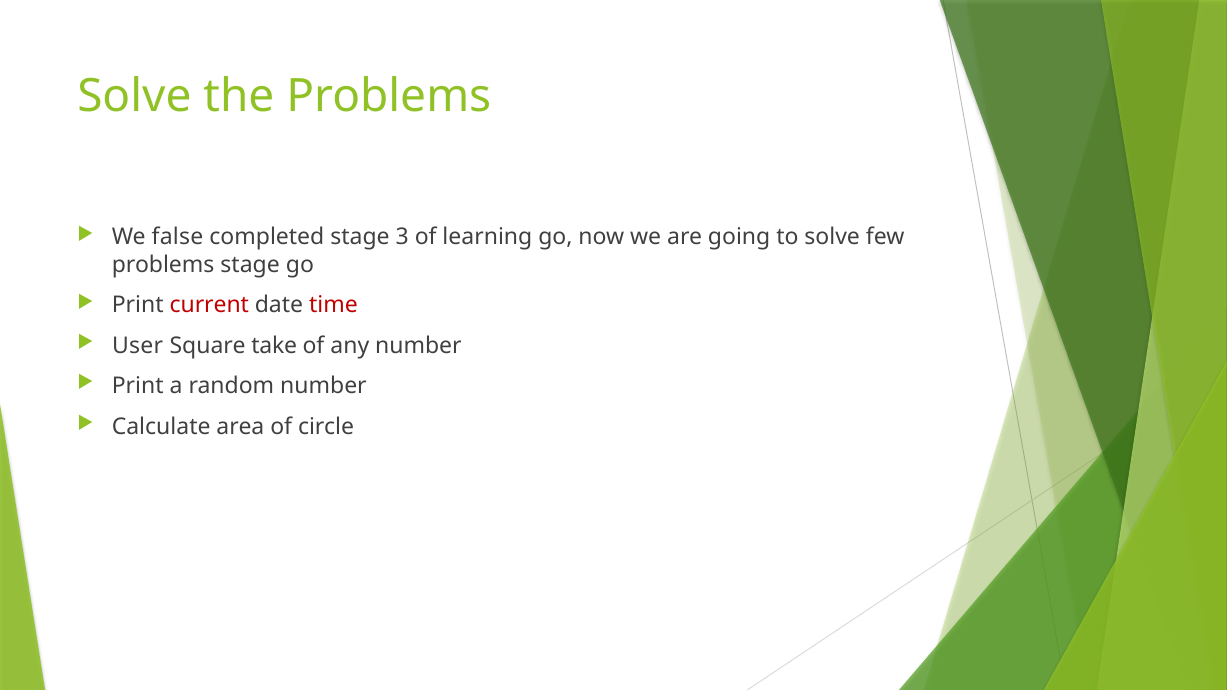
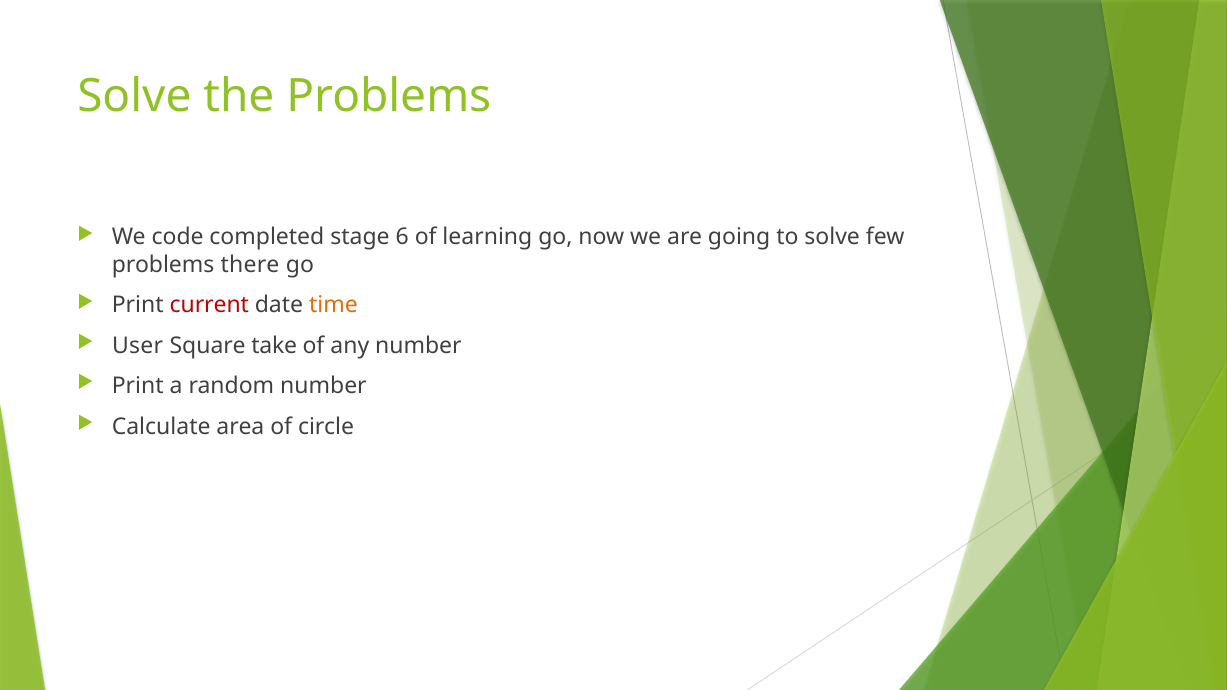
false: false -> code (178, 237)
3: 3 -> 6 (402, 237)
problems stage: stage -> there (250, 265)
time colour: red -> orange (334, 305)
